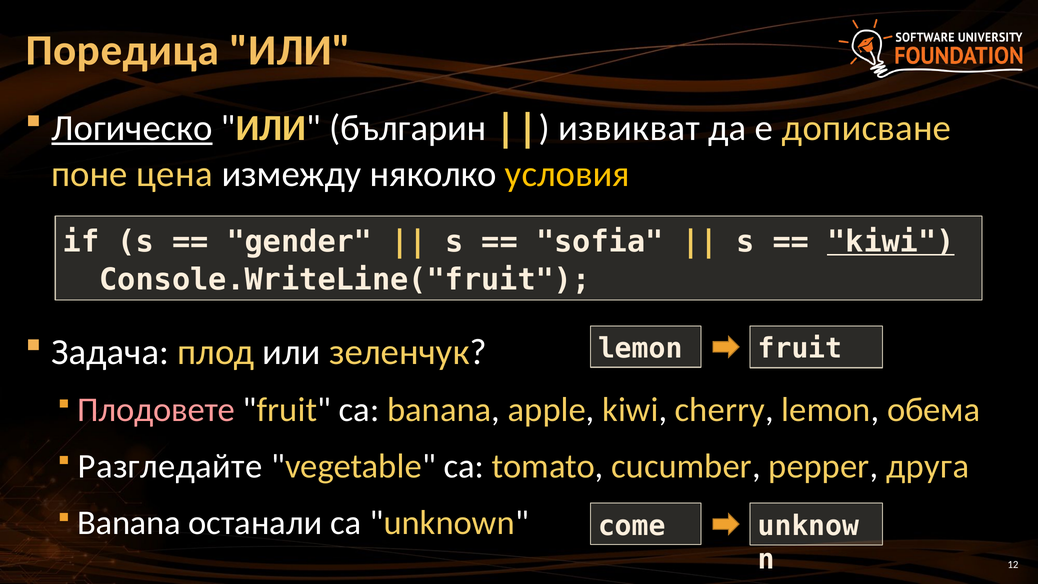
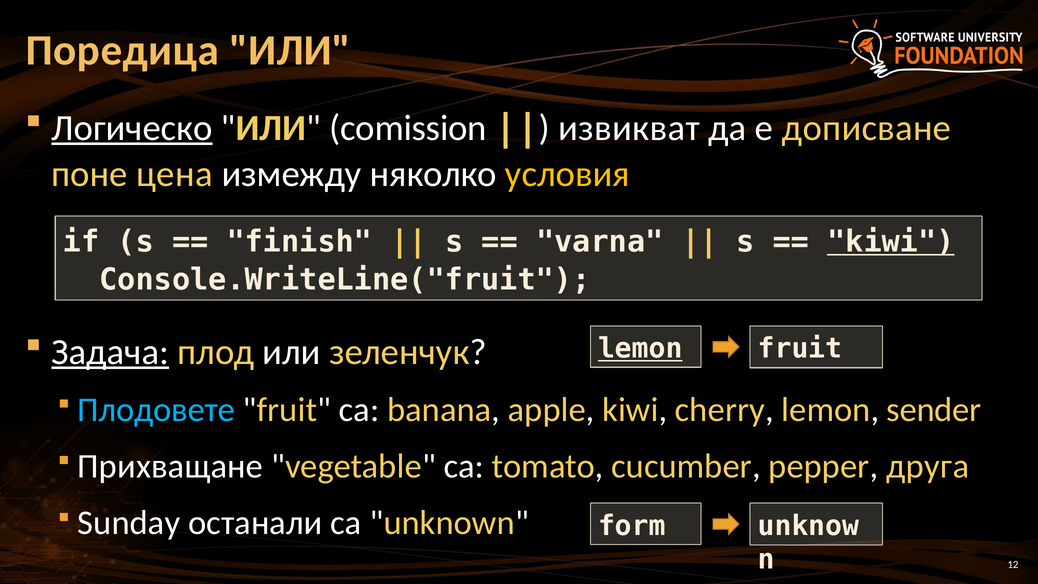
българин: българин -> comission (408, 128)
gender: gender -> finish (299, 242)
sofia: sofia -> varna (600, 242)
Задача underline: none -> present (110, 352)
lemon underline: none -> present (640, 349)
Плодовете colour: pink -> light blue (156, 410)
обема: обема -> sender (934, 410)
Разгледайте: Разгледайте -> Прихващане (170, 466)
Banana: Banana -> Sunday (129, 523)
come: come -> form (632, 526)
